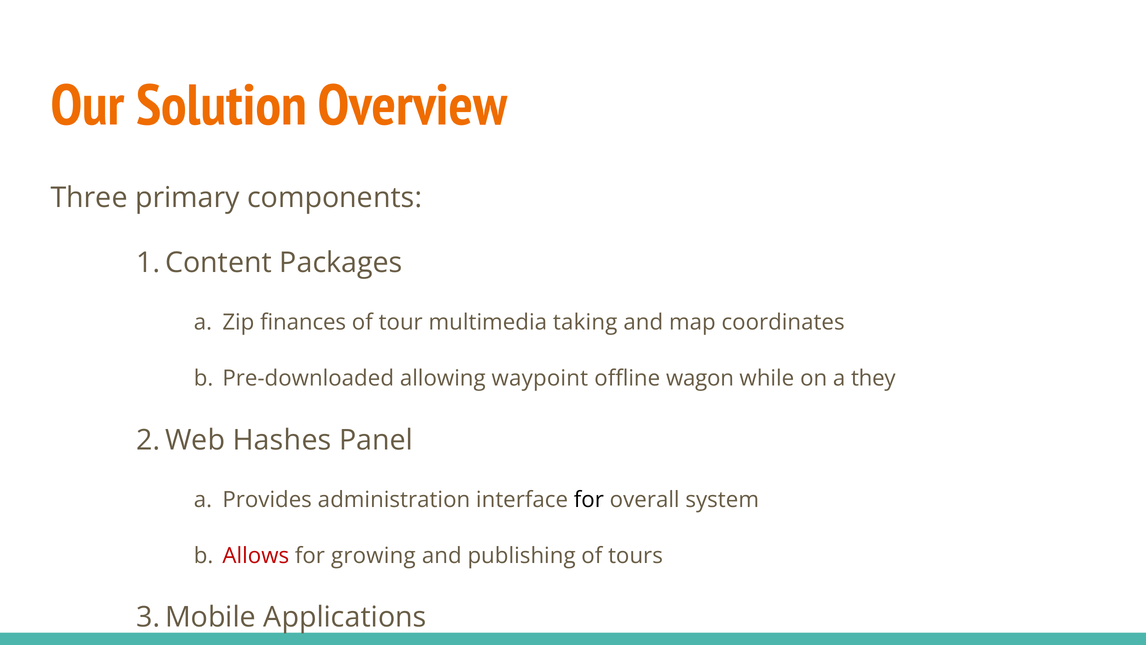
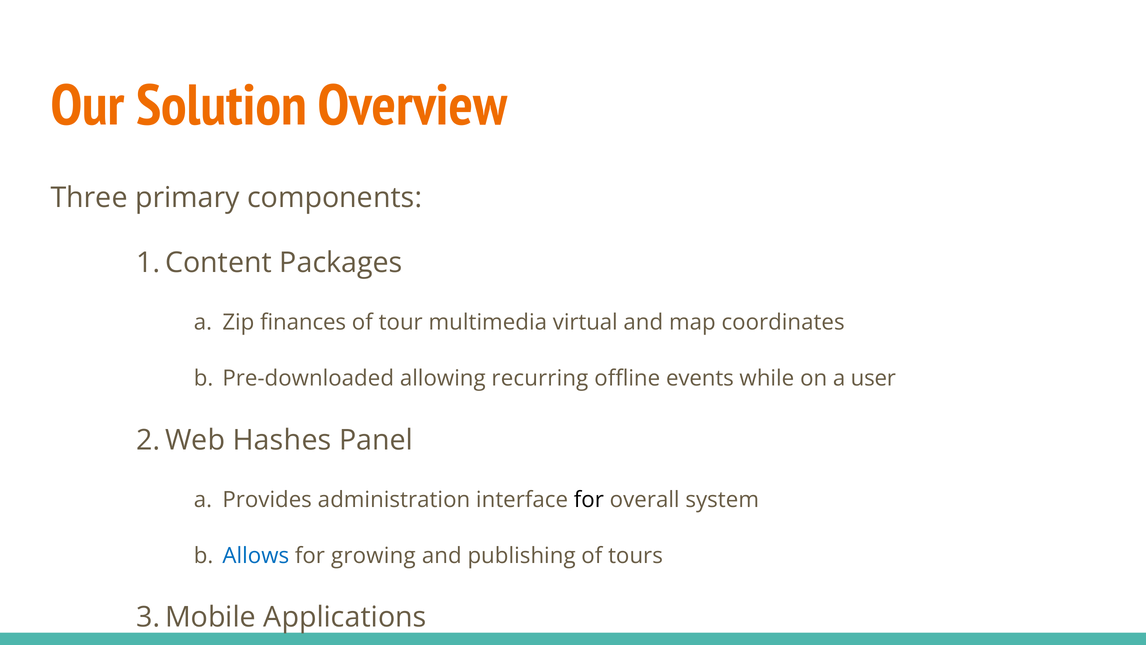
multimedia taking: taking -> virtual (585, 322)
waypoint: waypoint -> recurring (540, 378)
wagon: wagon -> events (700, 378)
they: they -> user (873, 378)
Allows colour: red -> blue (256, 556)
